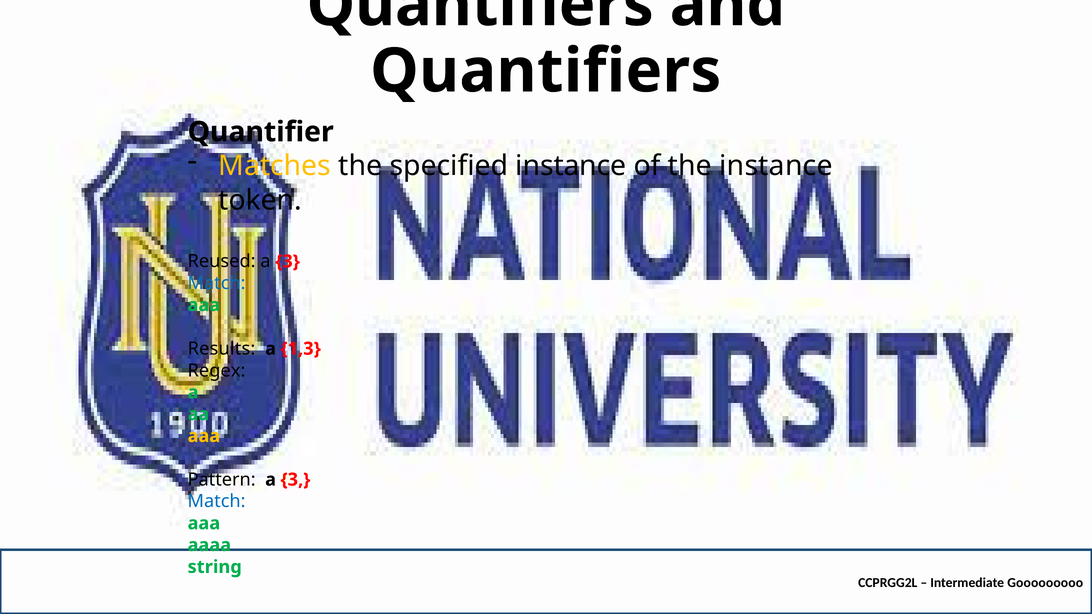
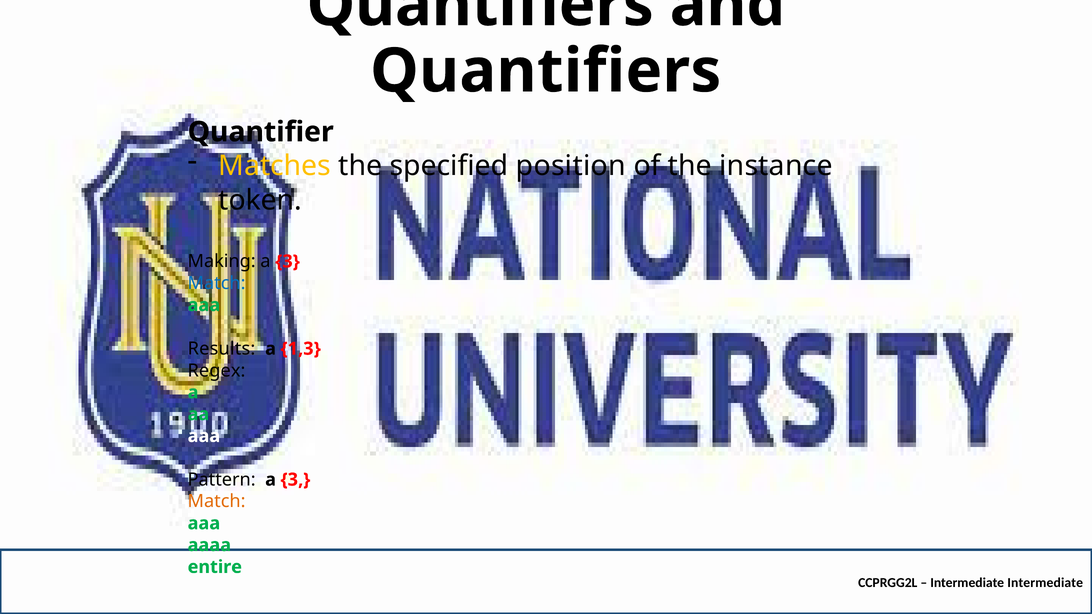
specified instance: instance -> position (571, 166)
Reused: Reused -> Making (222, 262)
aaa colour: yellow -> white (204, 436)
Match colour: blue -> orange (217, 502)
string: string -> entire (215, 567)
Intermediate Gooooooooo: Gooooooooo -> Intermediate (1045, 583)
